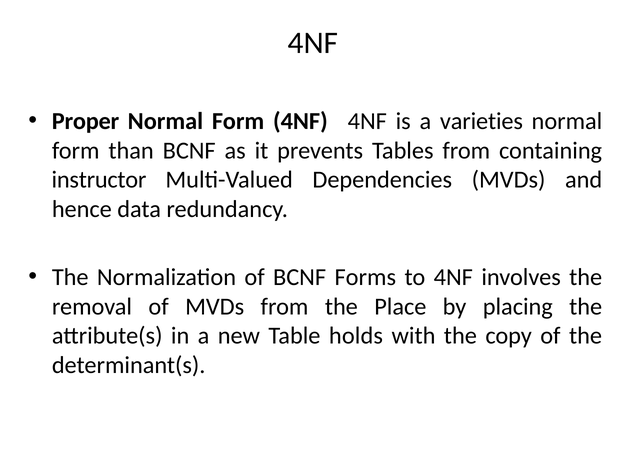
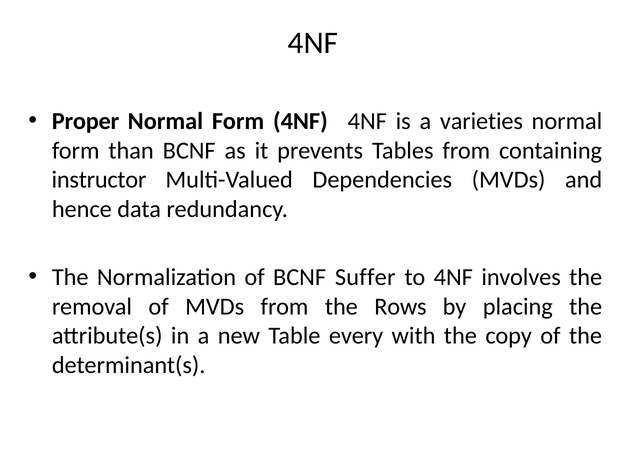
Forms: Forms -> Suffer (365, 277)
Place: Place -> Rows (400, 306)
holds: holds -> every (356, 335)
